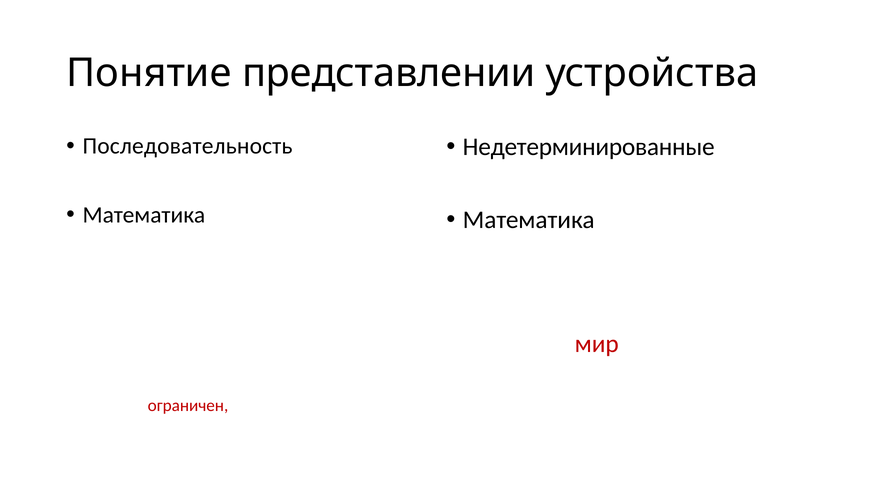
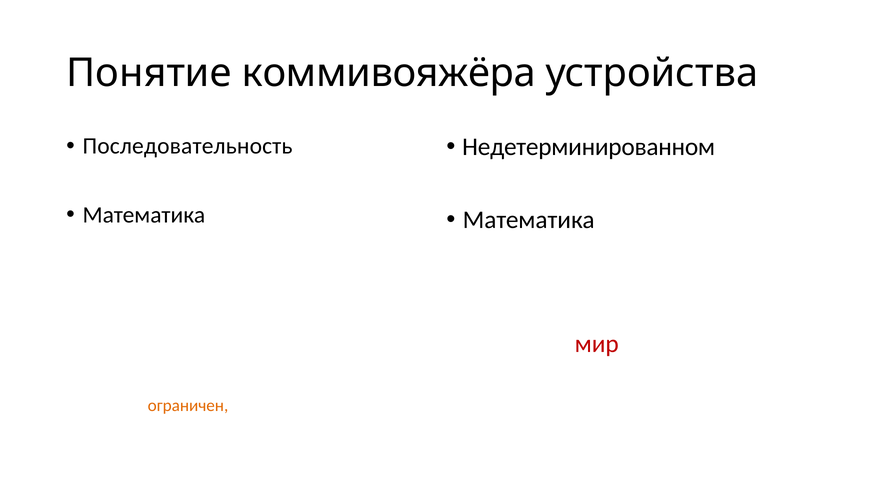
представлении: представлении -> коммивояжёра (389, 73)
Недетерминированные: Недетерминированные -> Недетерминированном (589, 147)
ограничен colour: red -> orange (188, 405)
